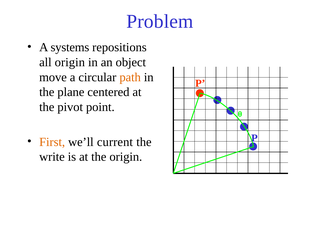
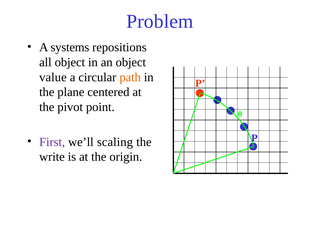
all origin: origin -> object (70, 62)
move: move -> value (53, 77)
First colour: orange -> purple (52, 142)
current: current -> scaling (115, 142)
